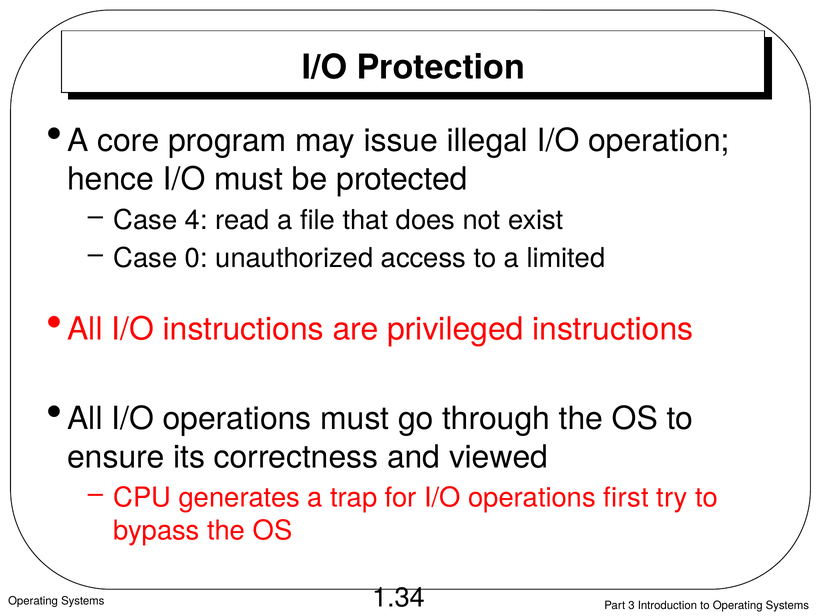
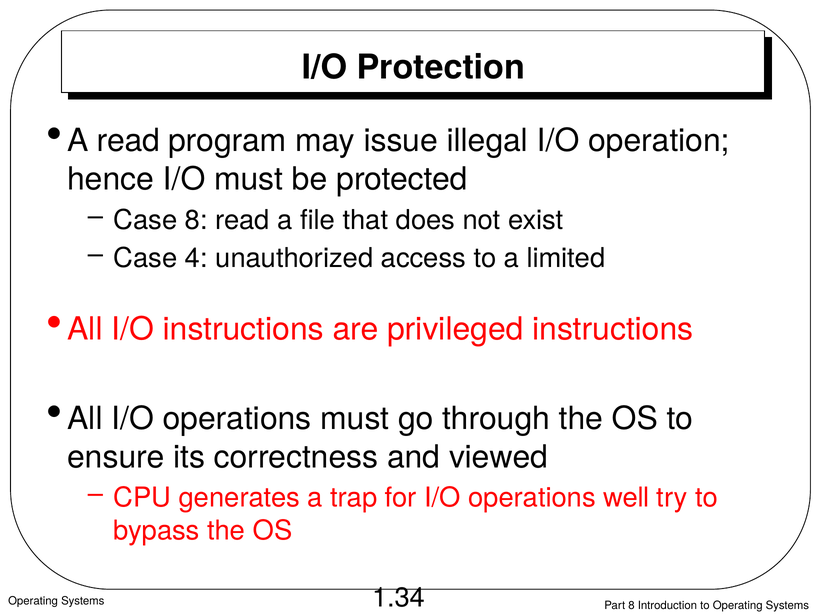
A core: core -> read (128, 141)
Case 4: 4 -> 8 (196, 220)
0: 0 -> 4 (196, 258)
first: first -> well (626, 498)
3: 3 -> 8 (631, 605)
